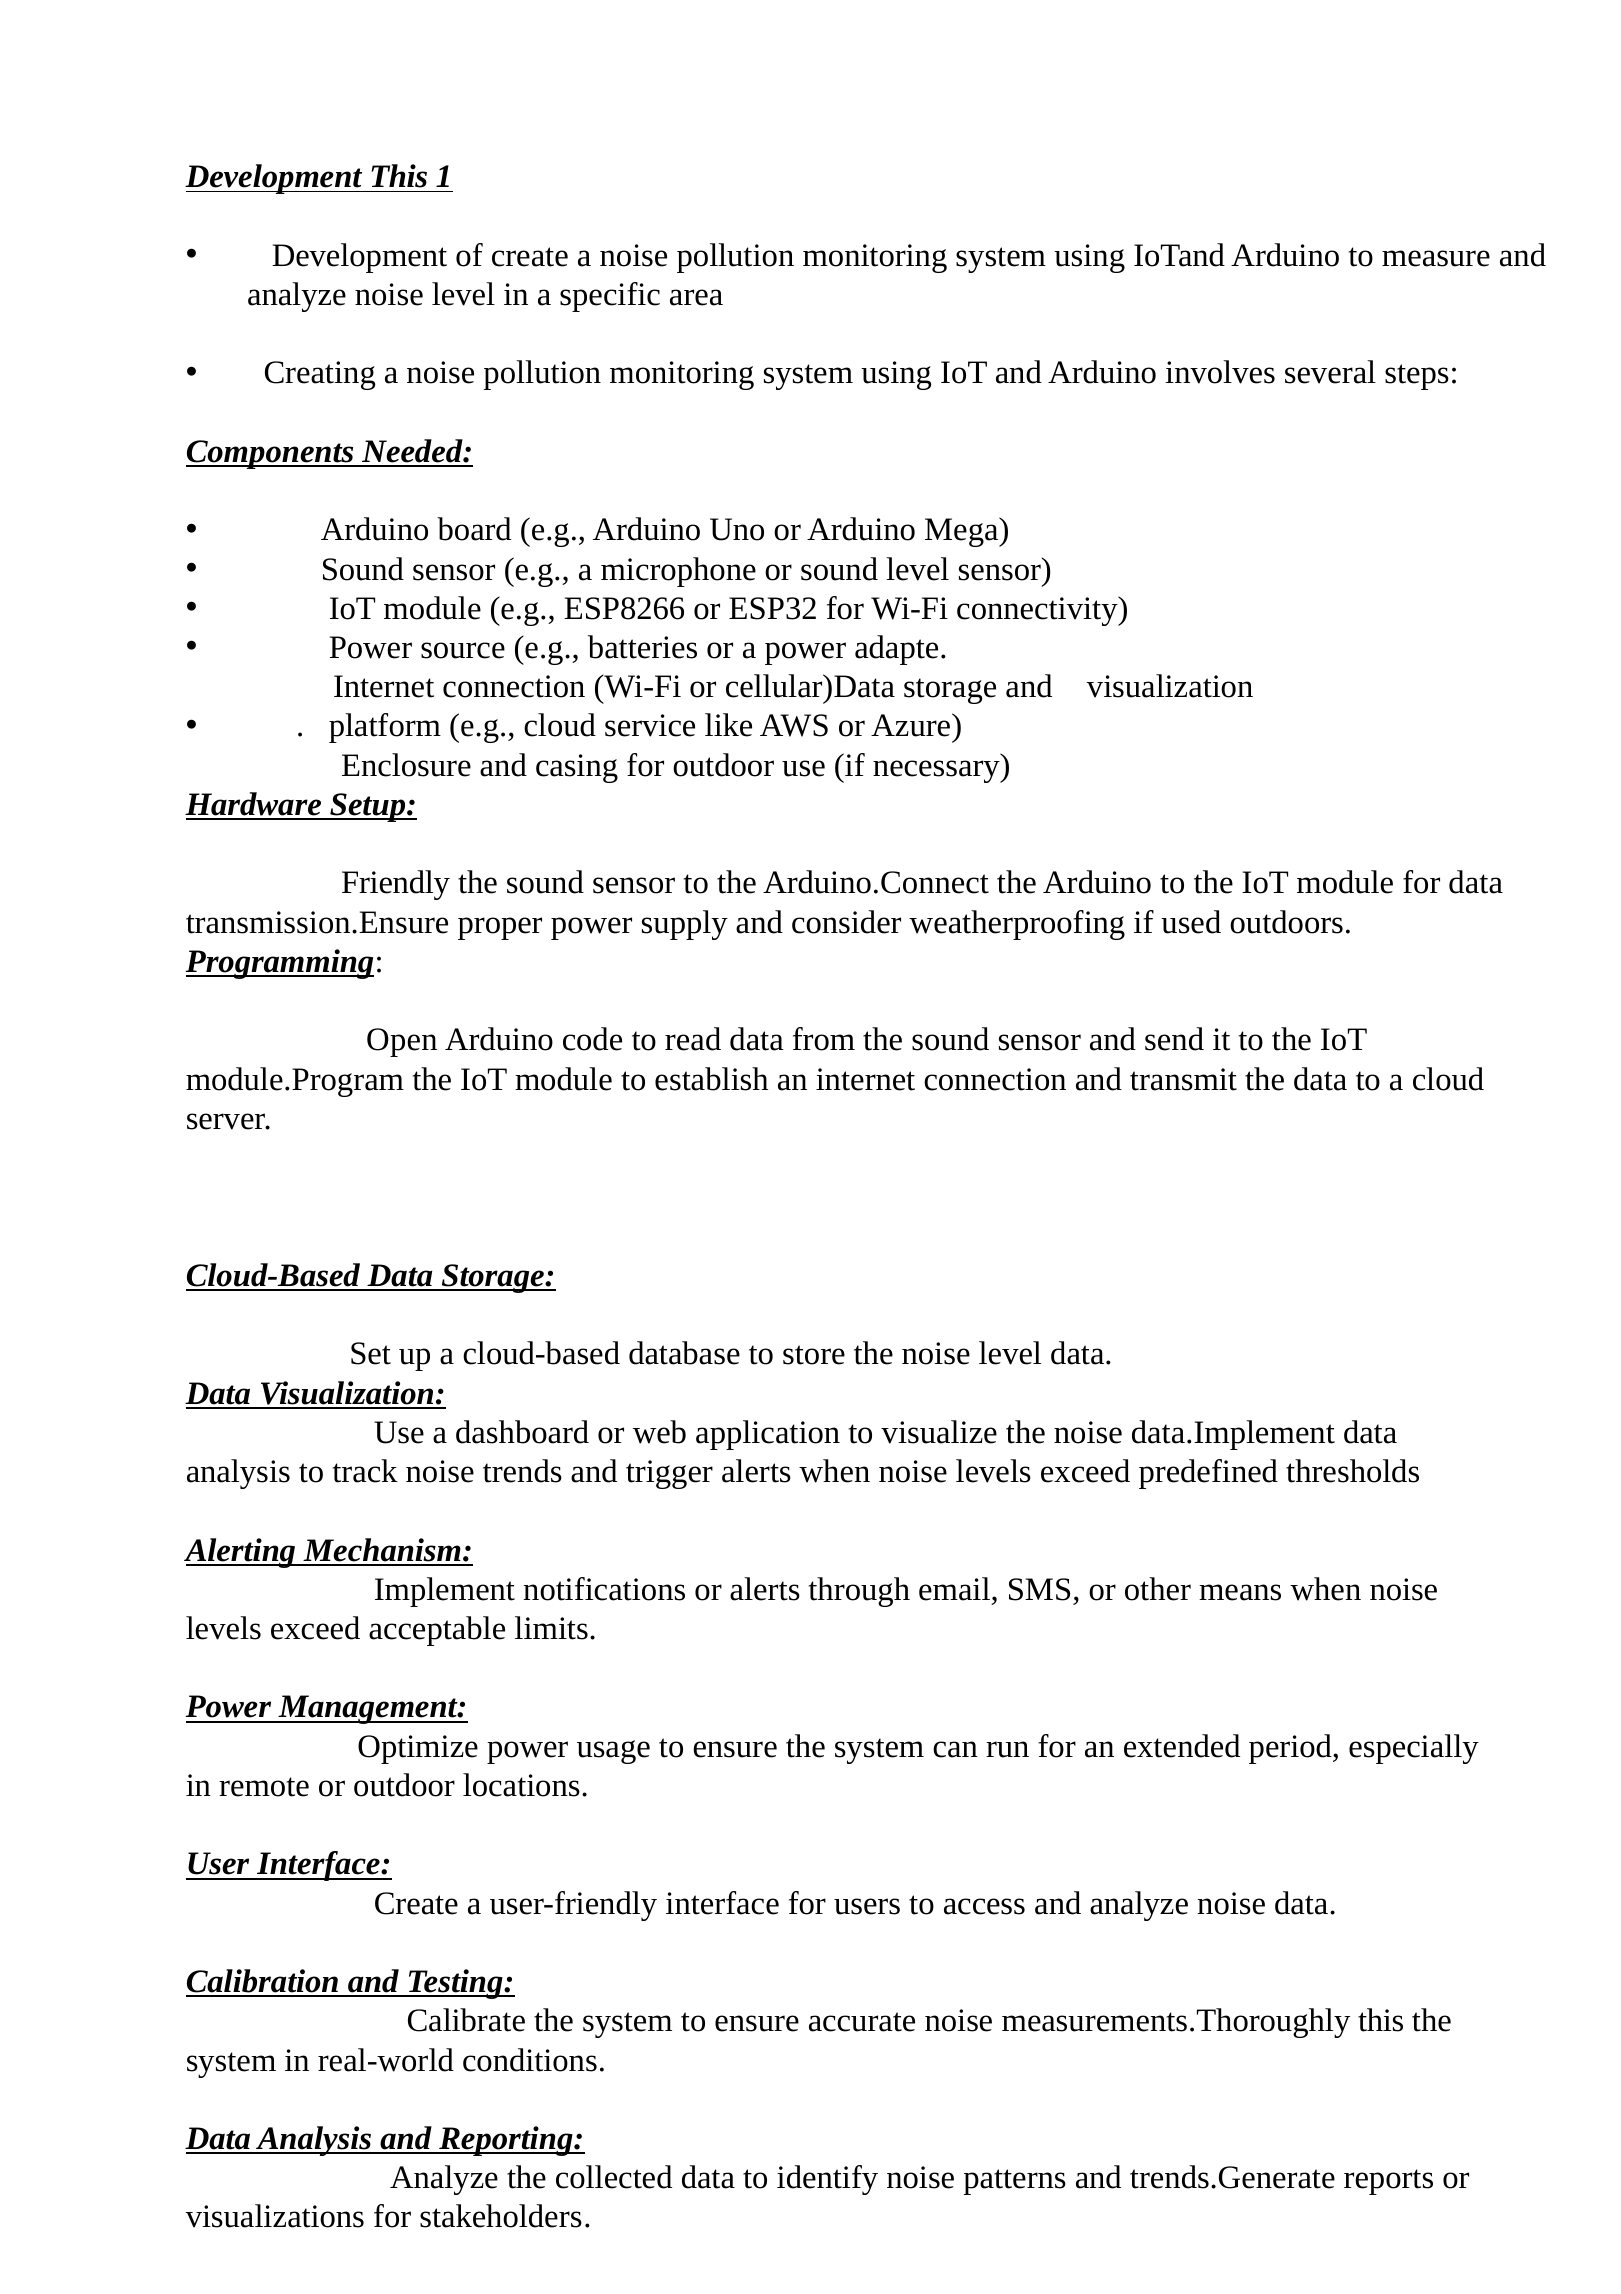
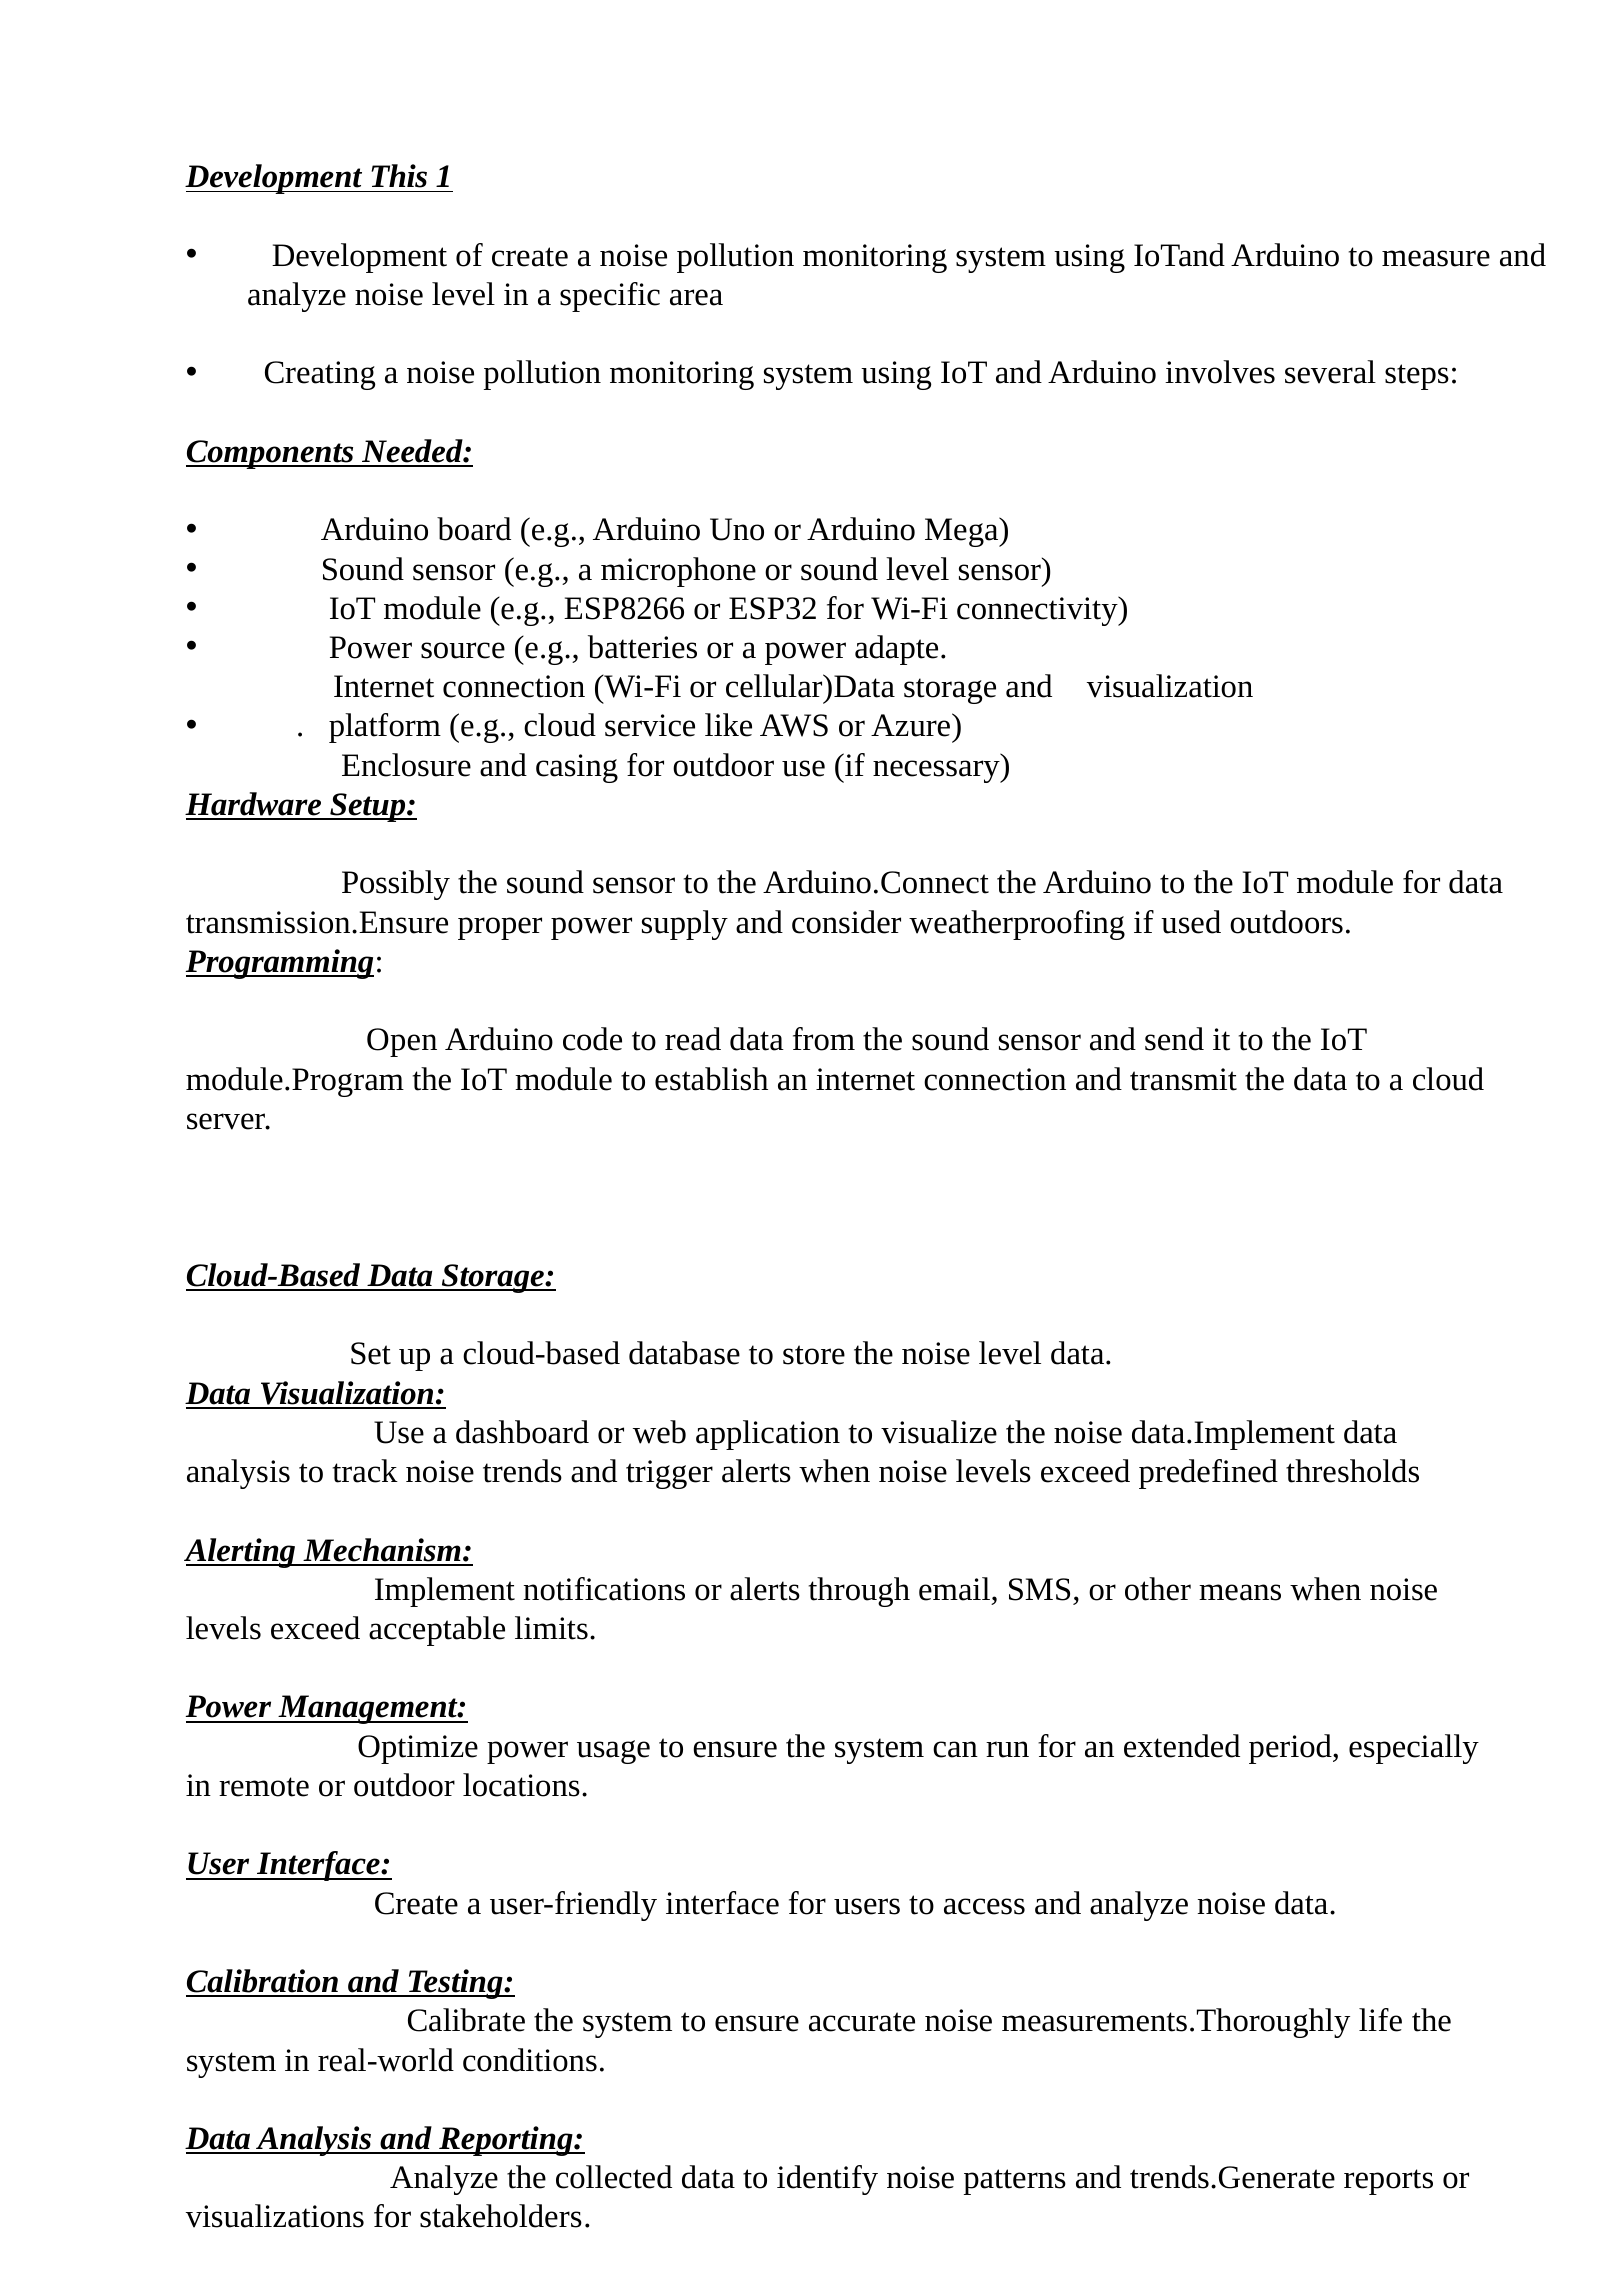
Friendly: Friendly -> Possibly (396, 883)
measurements.Thoroughly this: this -> life (1381, 2021)
